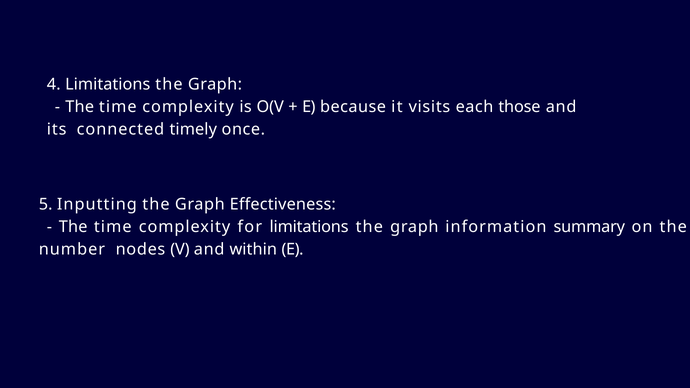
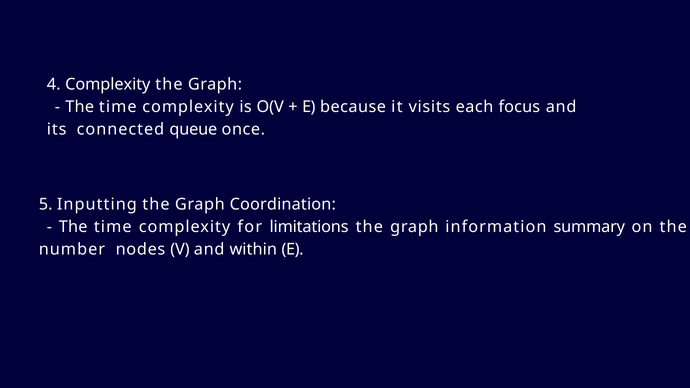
4 Limitations: Limitations -> Complexity (108, 85)
those: those -> focus (519, 107)
timely: timely -> queue (193, 129)
Effectiveness: Effectiveness -> Coordination (283, 204)
